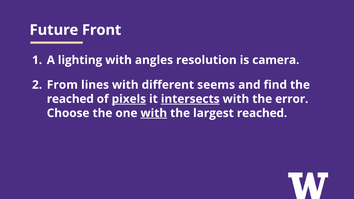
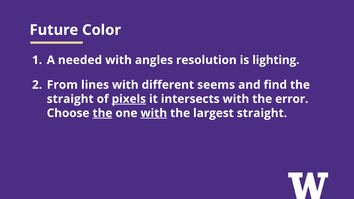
Front: Front -> Color (102, 30)
lighting: lighting -> needed (80, 60)
camera: camera -> lighting (276, 60)
reached: reached -> straight (70, 99)
intersects underline: present -> none (190, 99)
the underline: none -> present (102, 113)
largest reached: reached -> straight (262, 113)
